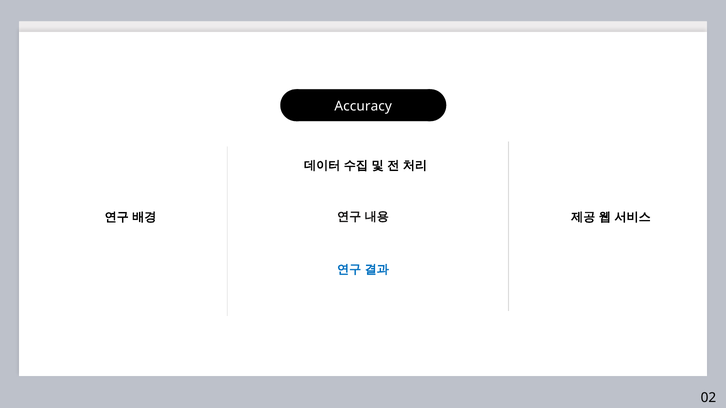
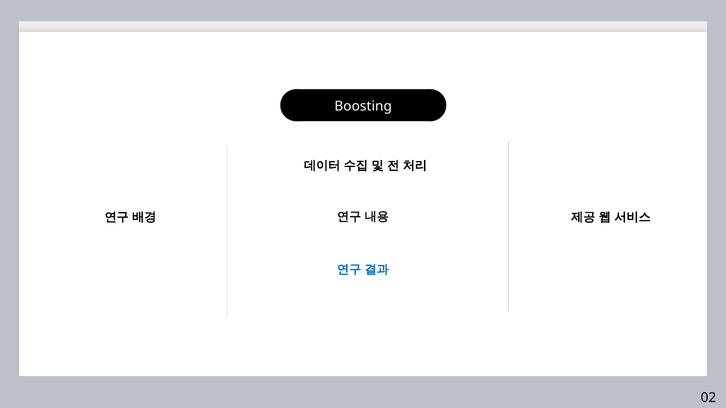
Accuracy: Accuracy -> Boosting (363, 106)
